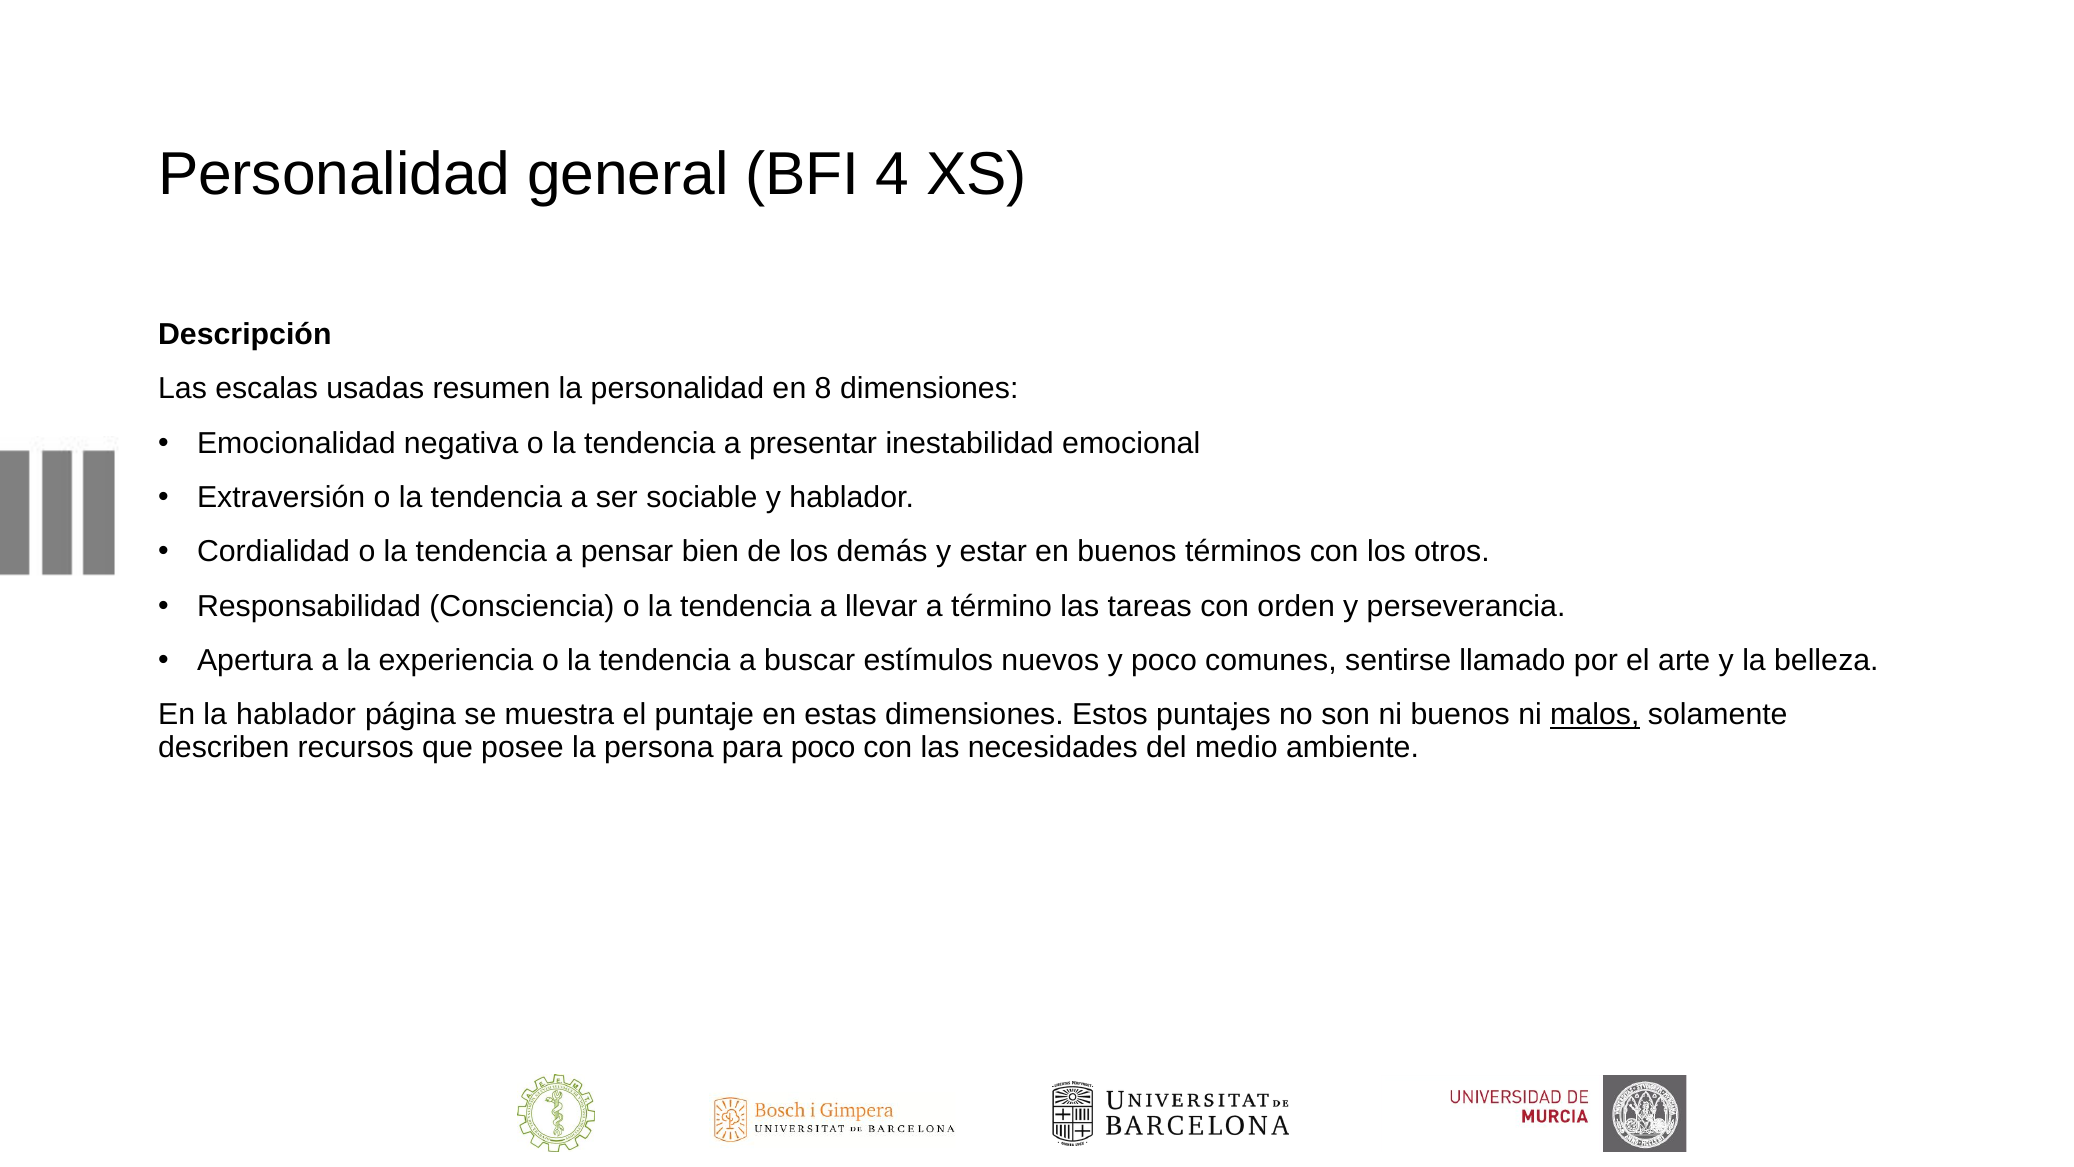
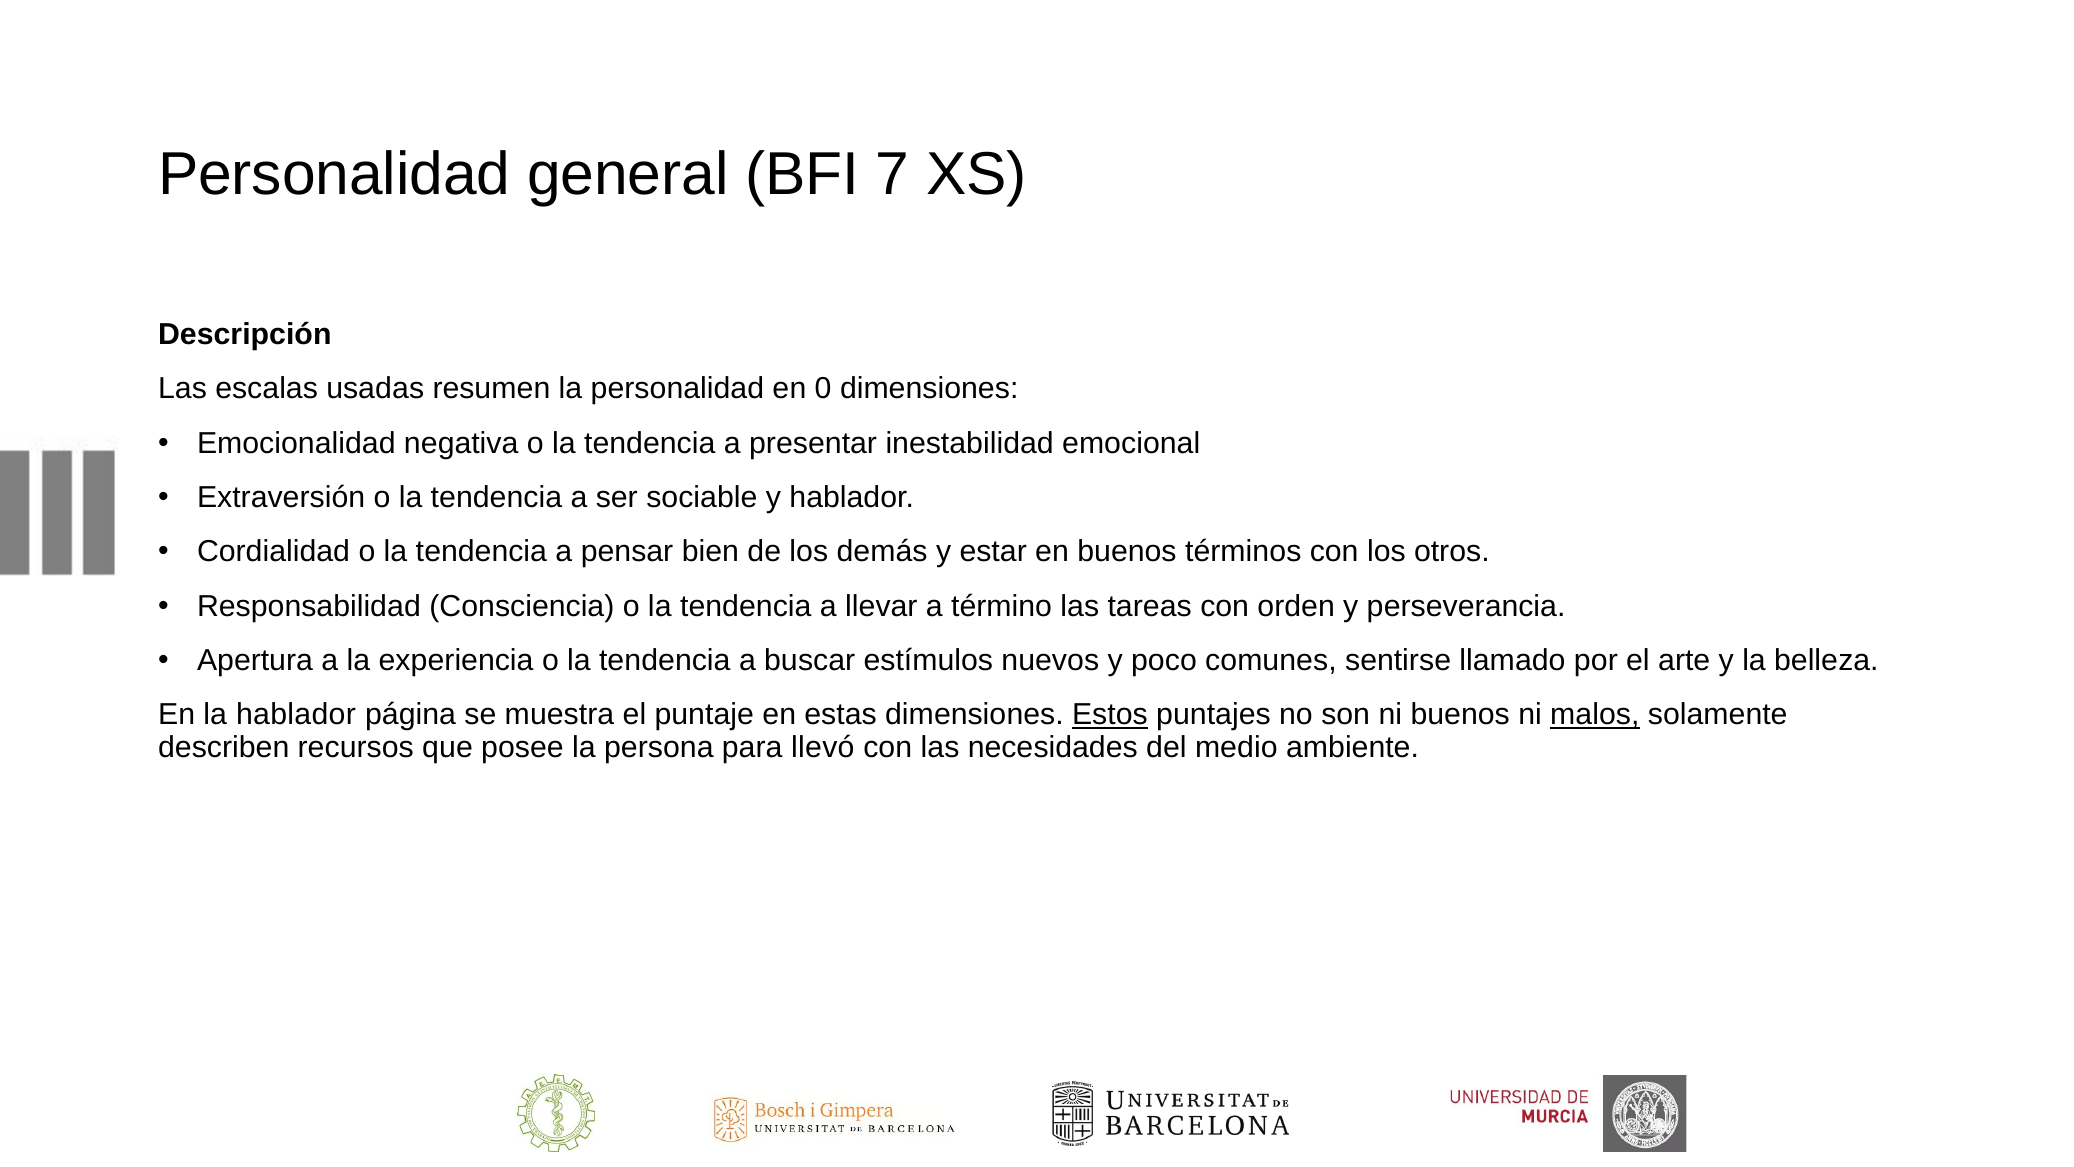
4: 4 -> 7 (893, 174)
8: 8 -> 0 (823, 389)
Estos underline: none -> present (1110, 715)
para poco: poco -> llevó (823, 747)
